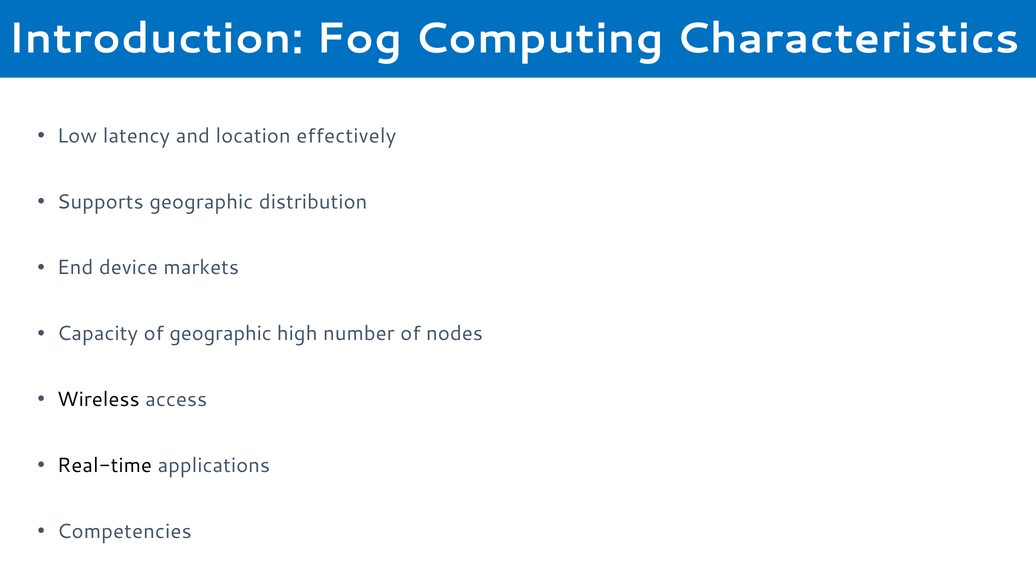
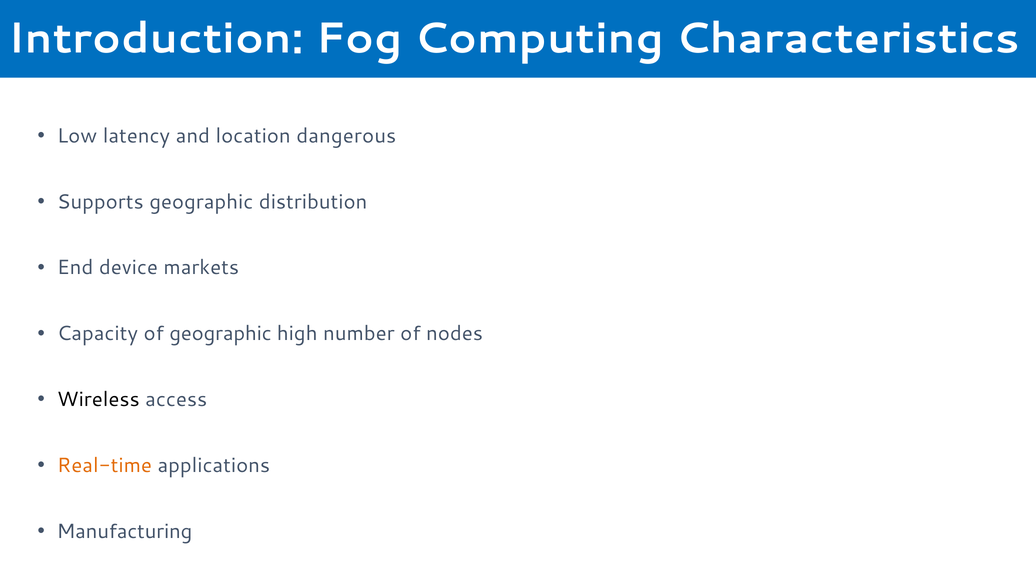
effectively: effectively -> dangerous (346, 136)
Real-time colour: black -> orange (104, 465)
Competencies: Competencies -> Manufacturing (124, 531)
